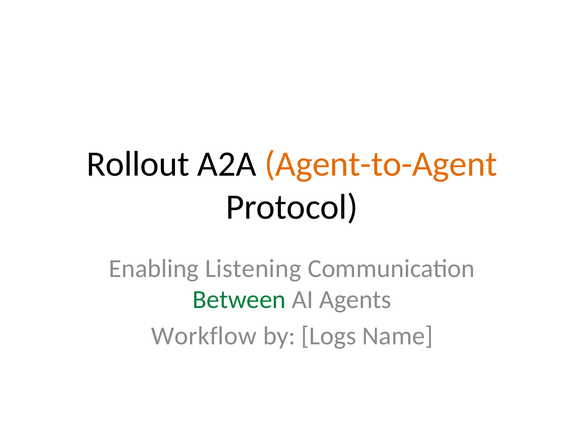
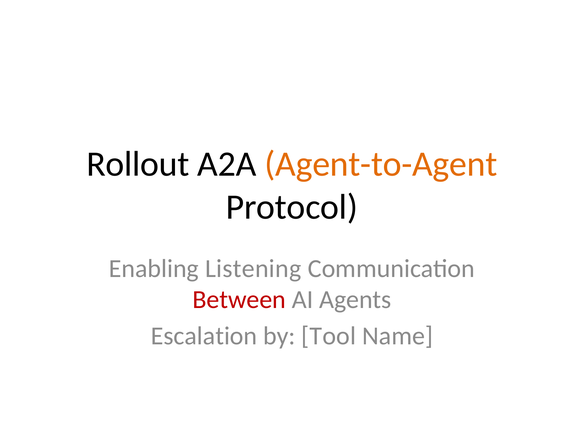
Between colour: green -> red (239, 300)
Workflow: Workflow -> Escalation (204, 336)
Logs: Logs -> Tool (329, 336)
